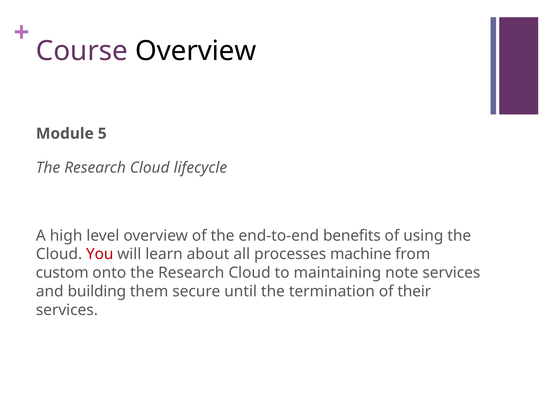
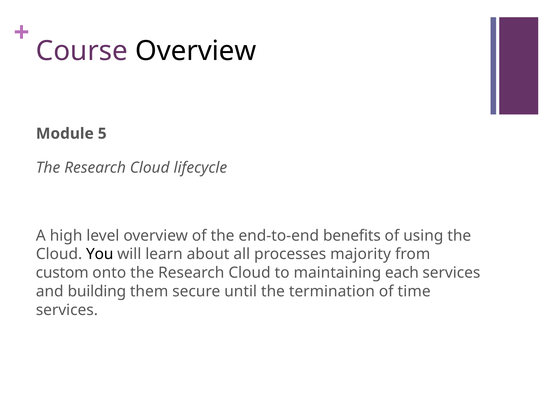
You colour: red -> black (100, 254)
machine: machine -> majority (361, 254)
note: note -> each (402, 273)
their: their -> time (414, 291)
